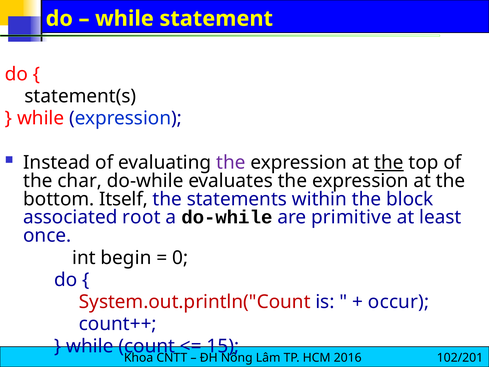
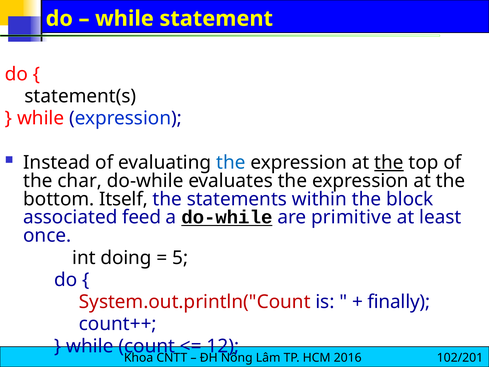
the colour: purple -> blue (231, 162)
root: root -> feed (142, 217)
do-while underline: none -> present (227, 217)
begin: begin -> doing (126, 258)
0: 0 -> 5 (180, 258)
occur: occur -> finally (399, 302)
15: 15 -> 12 (223, 346)
